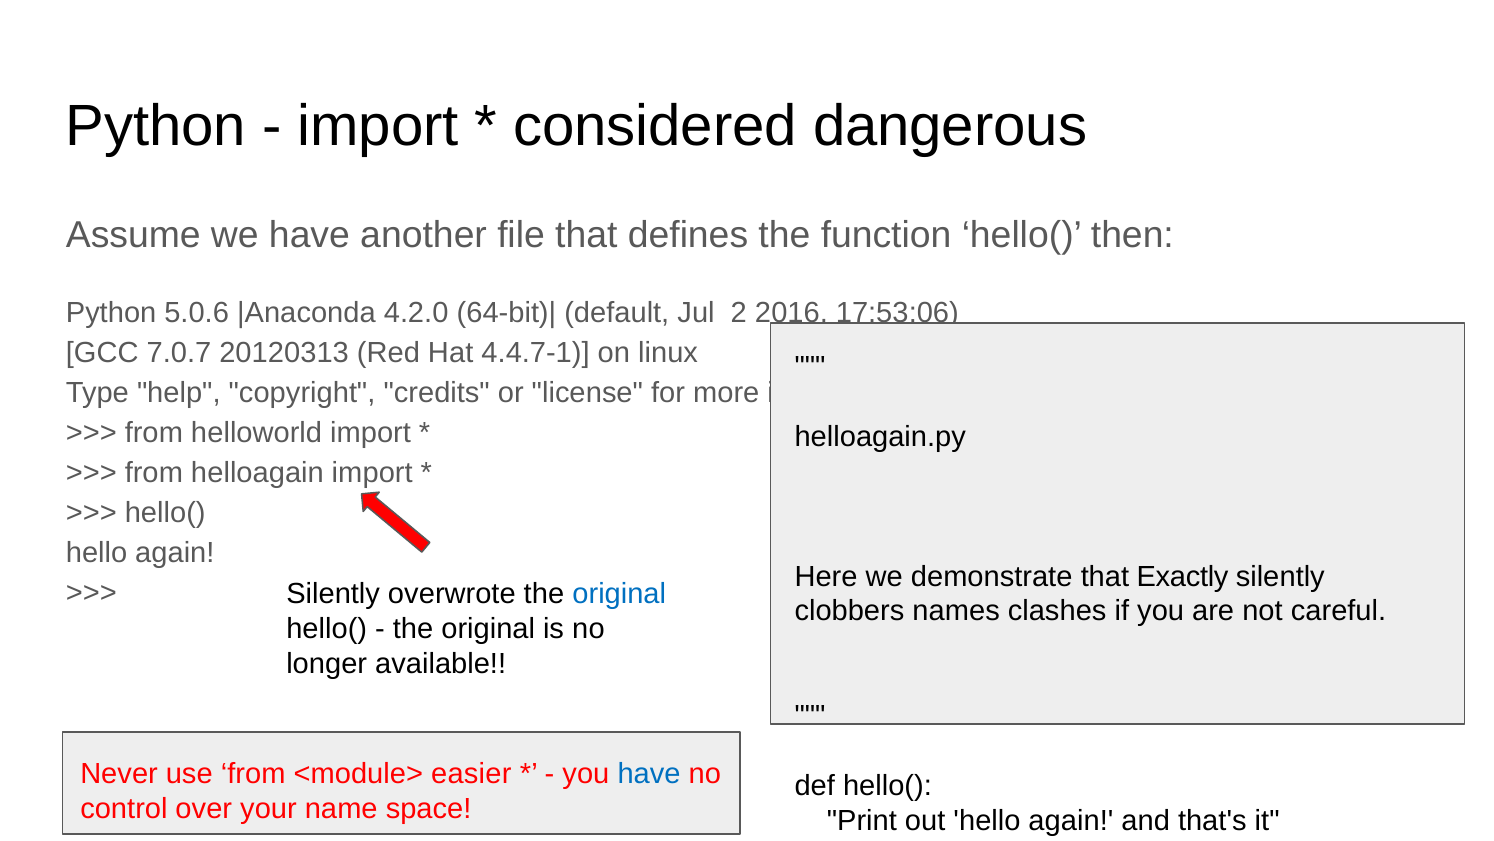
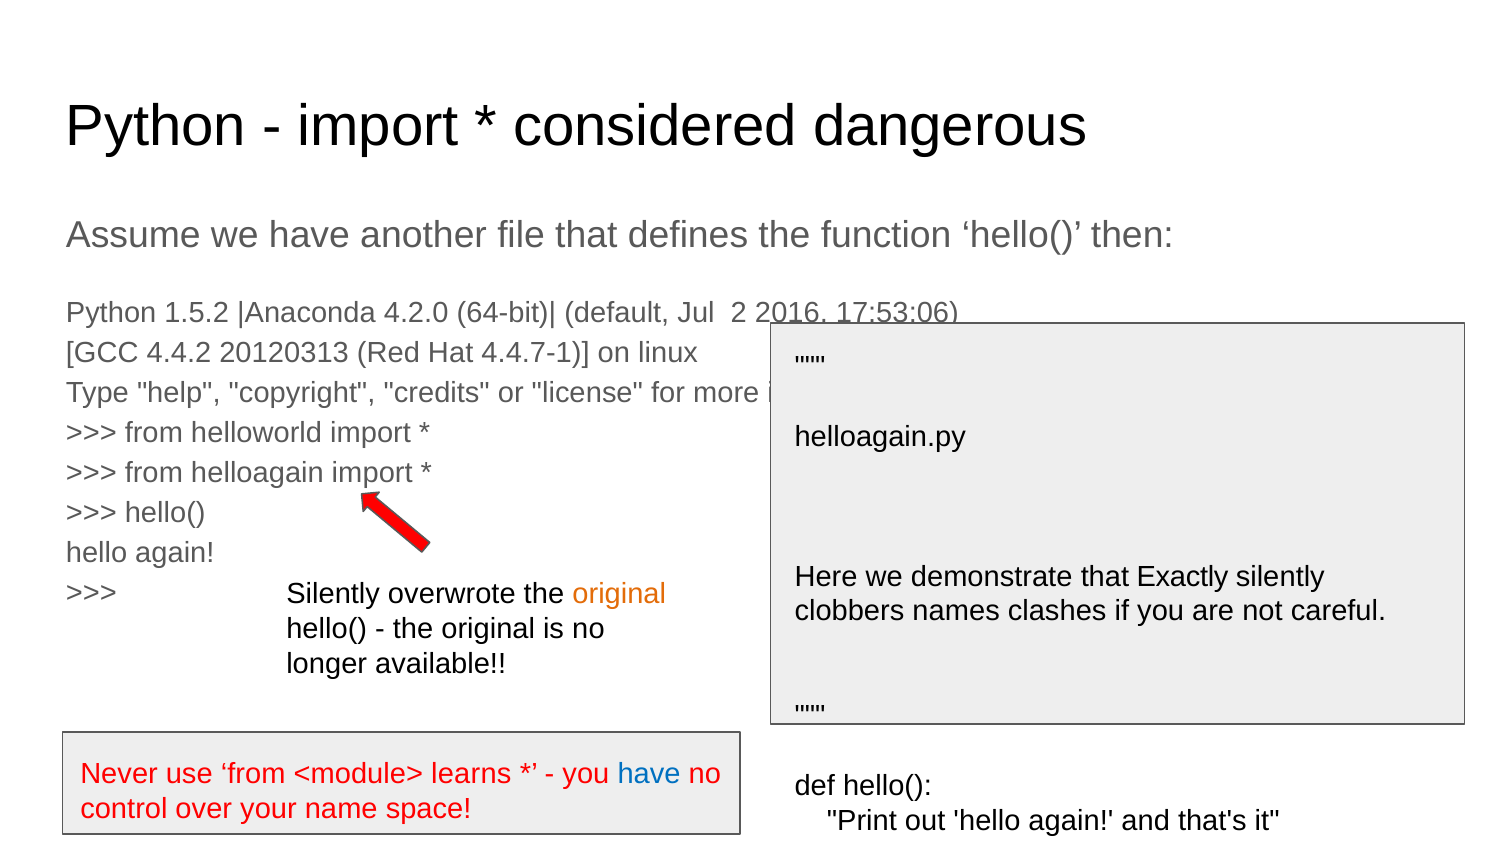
5.0.6: 5.0.6 -> 1.5.2 (197, 313)
7.0.7: 7.0.7 -> 4.4.2 (179, 353)
original colour: blue -> orange (619, 594)
easier: easier -> learns (471, 773)
